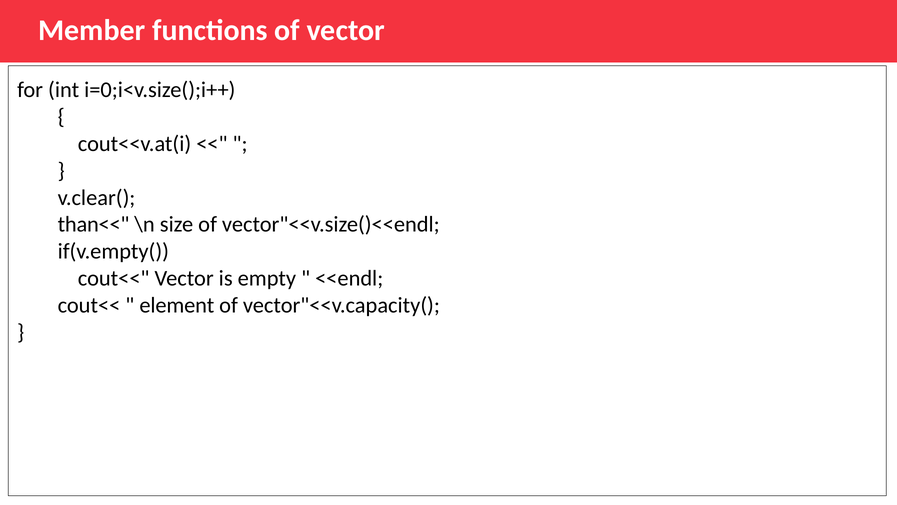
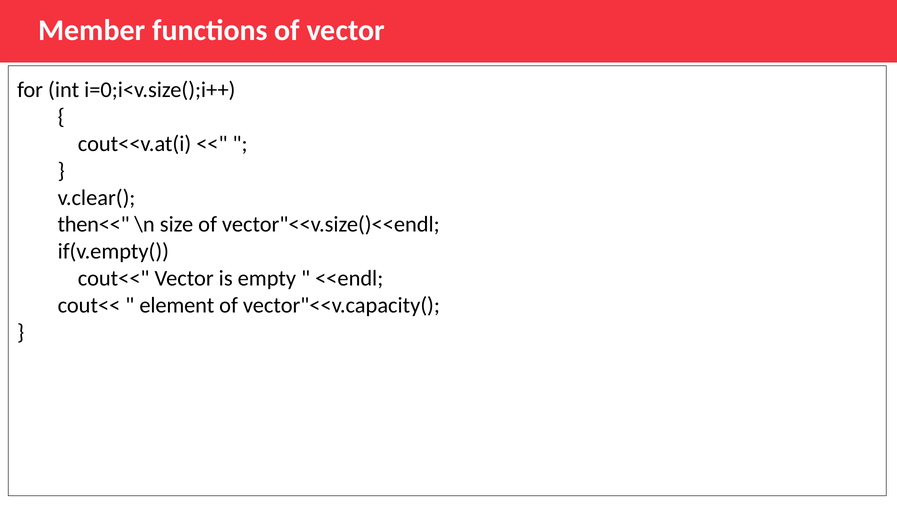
than<<: than<< -> then<< (94, 224)
